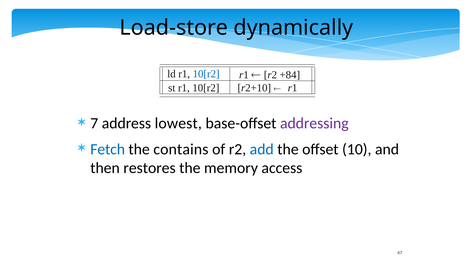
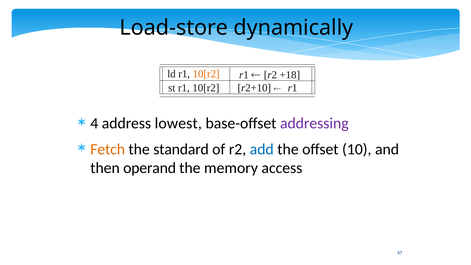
10[r2 colour: blue -> orange (206, 74)
+84: +84 -> +18 (290, 75)
7: 7 -> 4 (94, 123)
Fetch colour: blue -> orange (108, 149)
contains: contains -> standard (181, 149)
restores: restores -> operand (150, 168)
